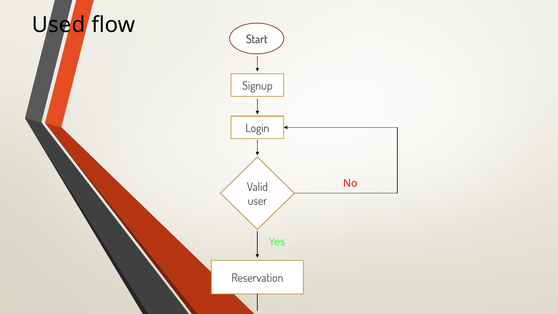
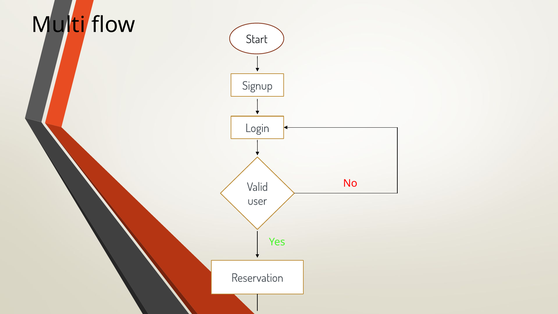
Used: Used -> Multi (59, 25)
